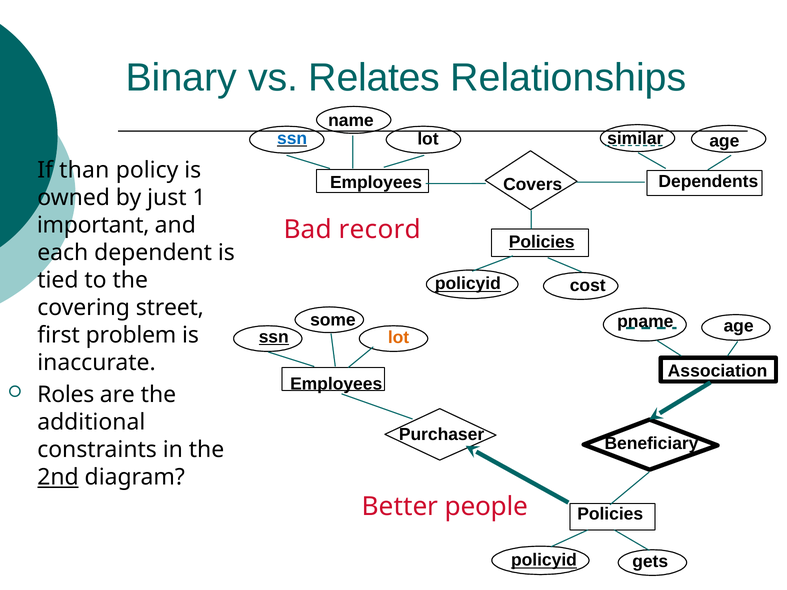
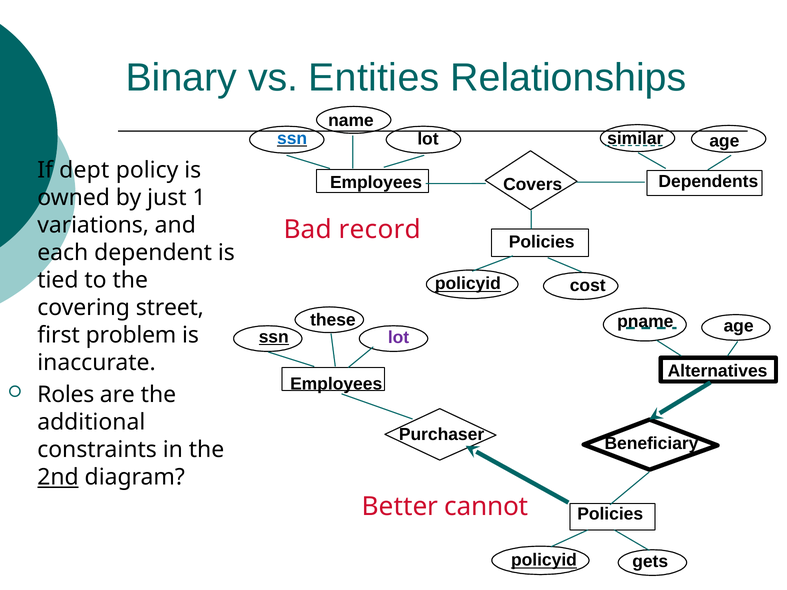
Relates: Relates -> Entities (374, 78)
than: than -> dept (84, 170)
important: important -> variations (93, 225)
Policies underline: present -> none (542, 242)
some: some -> these (333, 320)
lot colour: orange -> purple (399, 338)
Association: Association -> Alternatives (718, 371)
people: people -> cannot (486, 507)
